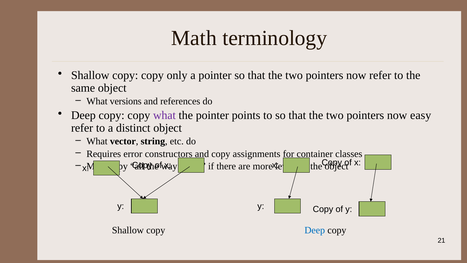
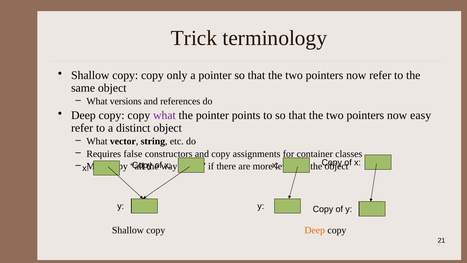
Math: Math -> Trick (194, 38)
error: error -> false (133, 154)
Deep colour: blue -> orange (315, 230)
